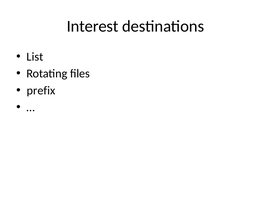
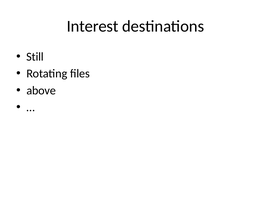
List: List -> Still (35, 57)
prefix: prefix -> above (41, 91)
